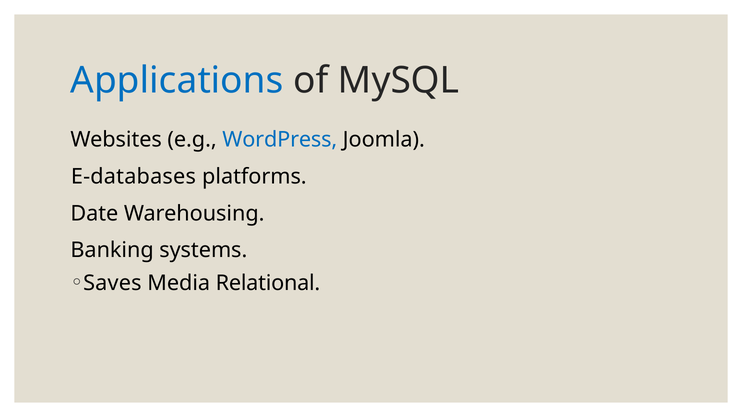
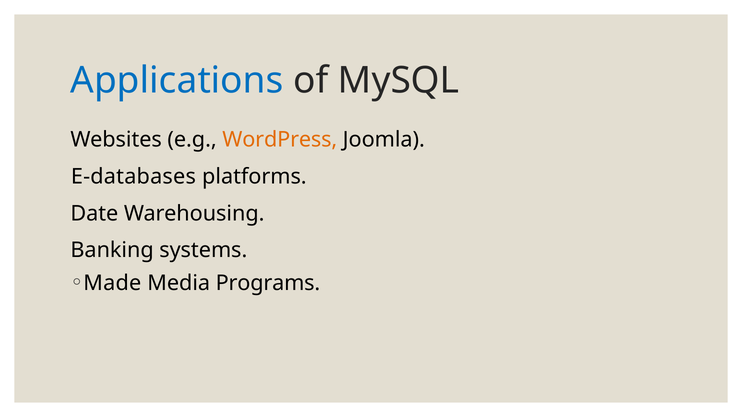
WordPress colour: blue -> orange (280, 140)
Saves: Saves -> Made (112, 283)
Relational: Relational -> Programs (268, 283)
